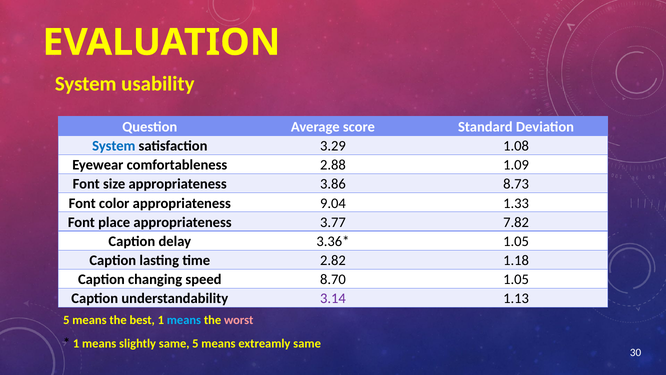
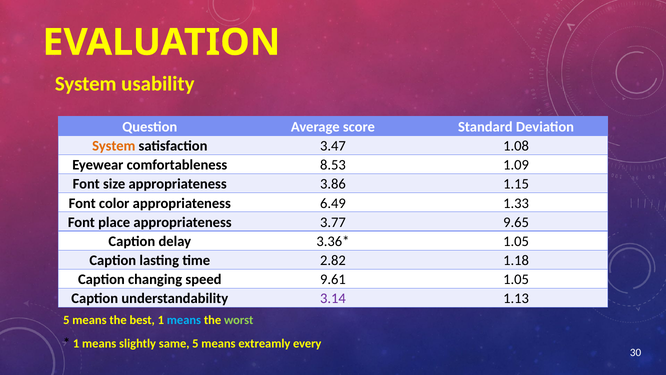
System colour: blue -> orange (114, 146)
3.29: 3.29 -> 3.47 (333, 146)
2.88: 2.88 -> 8.53 (333, 165)
8.73: 8.73 -> 1.15 (516, 184)
9.04: 9.04 -> 6.49 (333, 203)
7.82: 7.82 -> 9.65 (516, 222)
8.70: 8.70 -> 9.61 (333, 279)
worst colour: pink -> light green (239, 320)
extreamly same: same -> every (307, 343)
